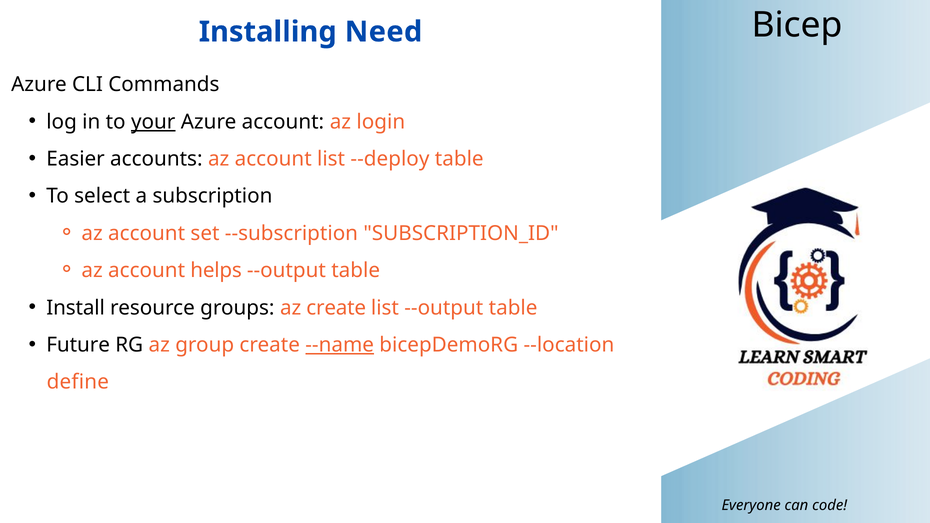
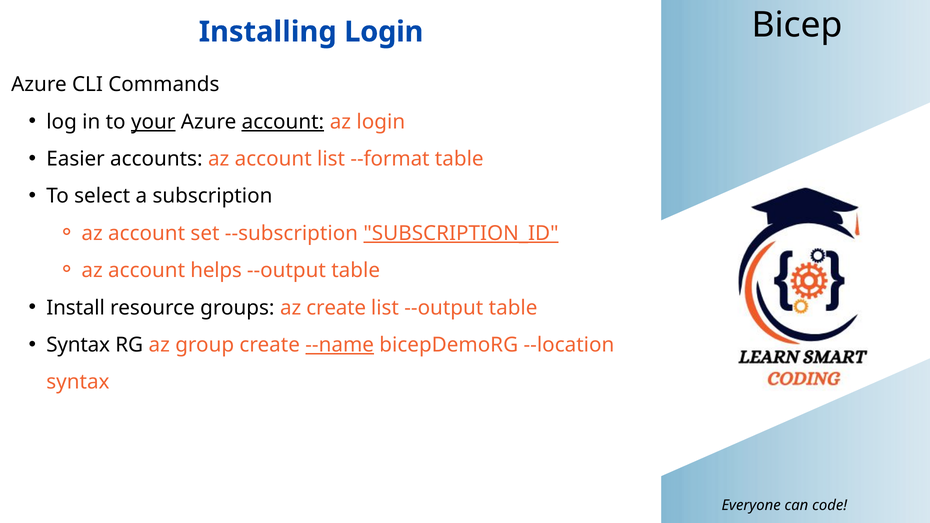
Installing Need: Need -> Login (384, 32)
account underline: none -> present (283, 122)
--deploy: --deploy -> --format (390, 159)
SUBSCRIPTION_ID underline: none -> present (461, 233)
Future: Future -> Syntax (78, 345)
define: define -> syntax (78, 382)
